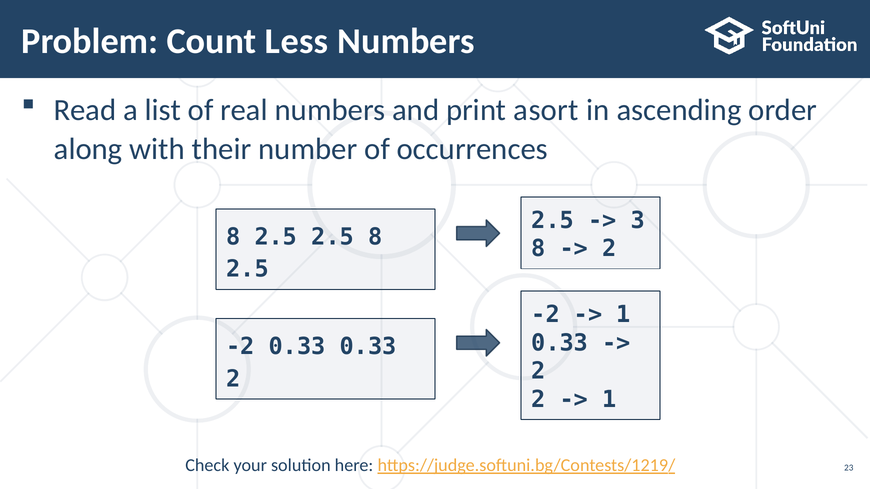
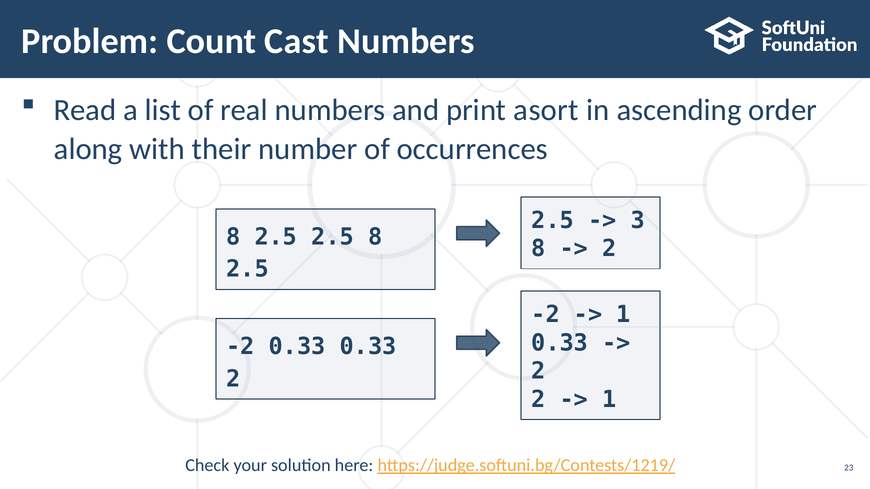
Less: Less -> Cast (297, 41)
